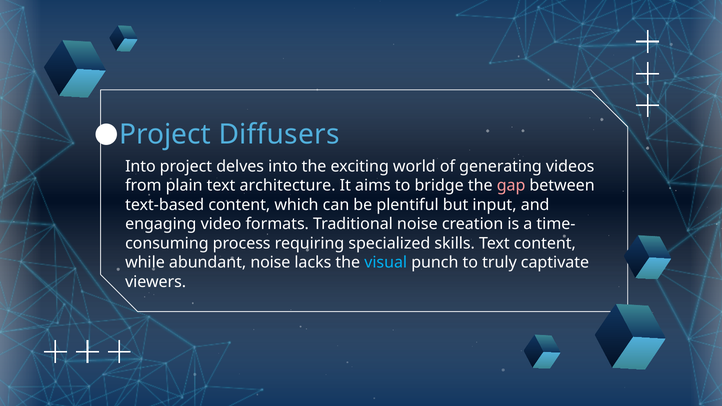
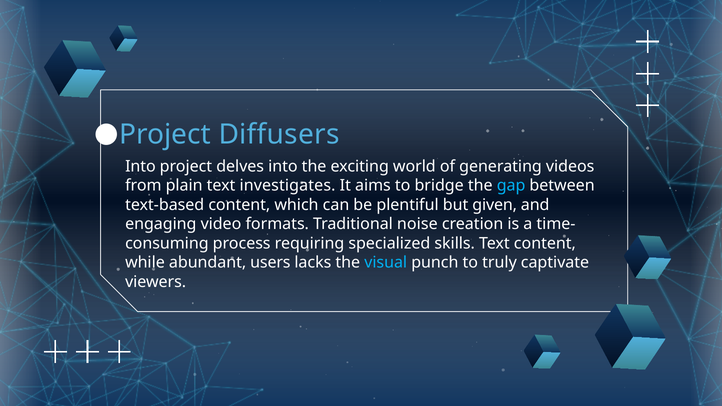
architecture: architecture -> investigates (288, 186)
gap colour: pink -> light blue (511, 186)
input: input -> given (495, 205)
abundant noise: noise -> users (270, 263)
